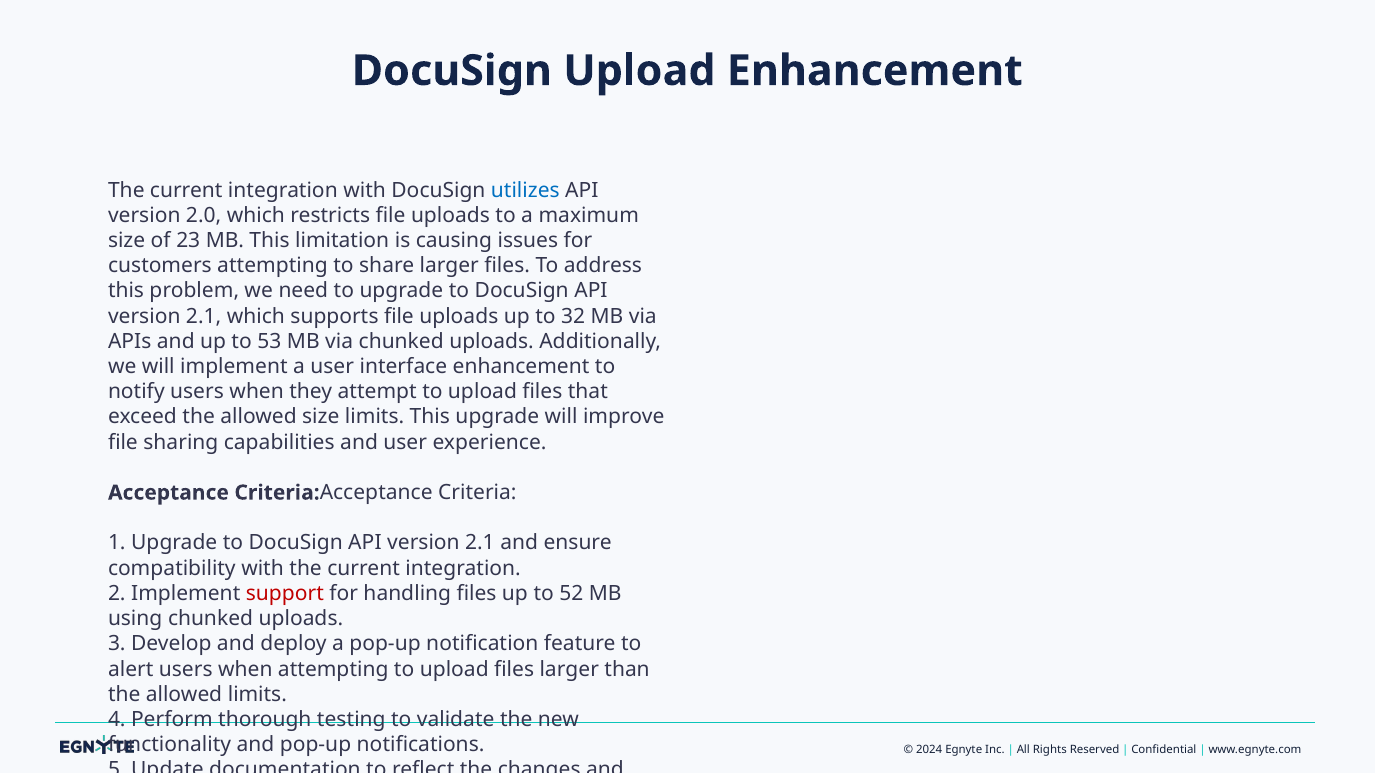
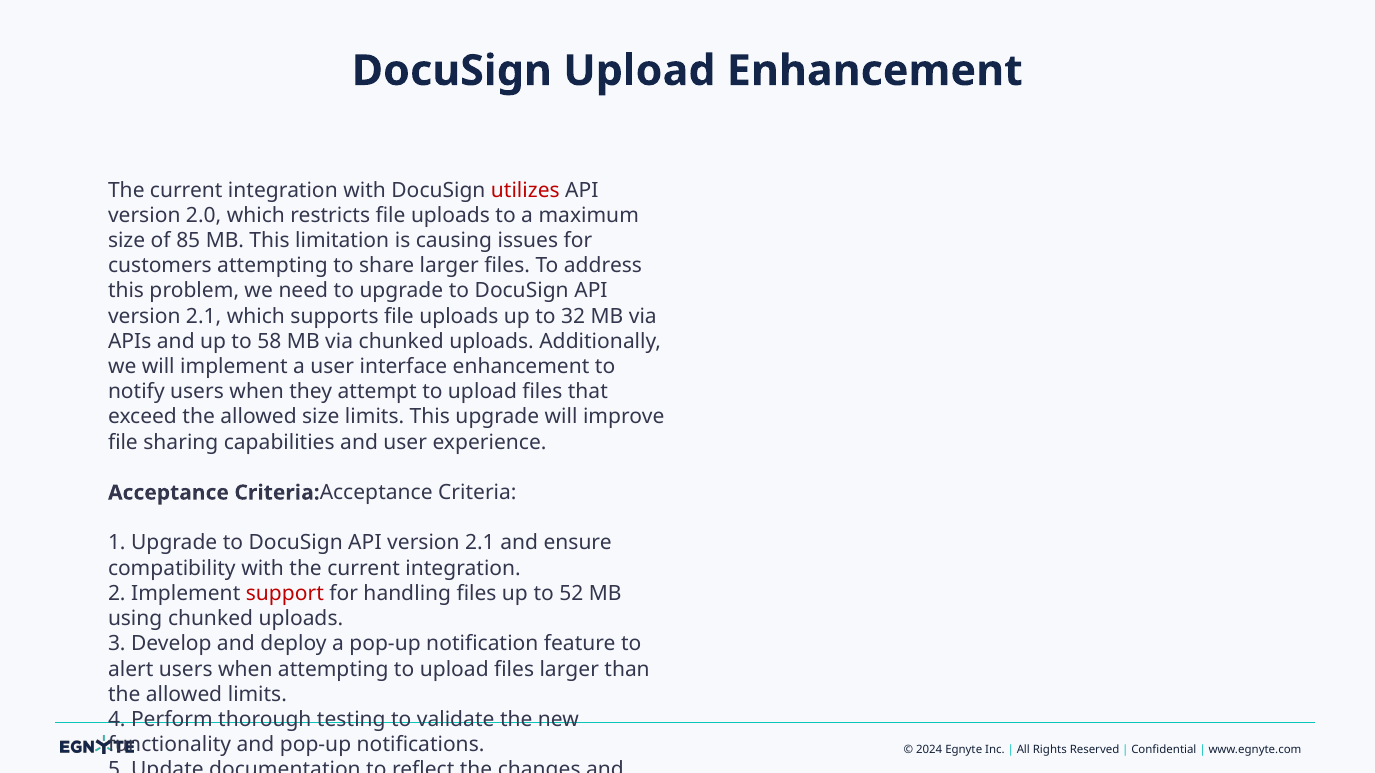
utilizes colour: blue -> red (525, 190)
23: 23 -> 85 (188, 241)
53: 53 -> 58 (269, 342)
